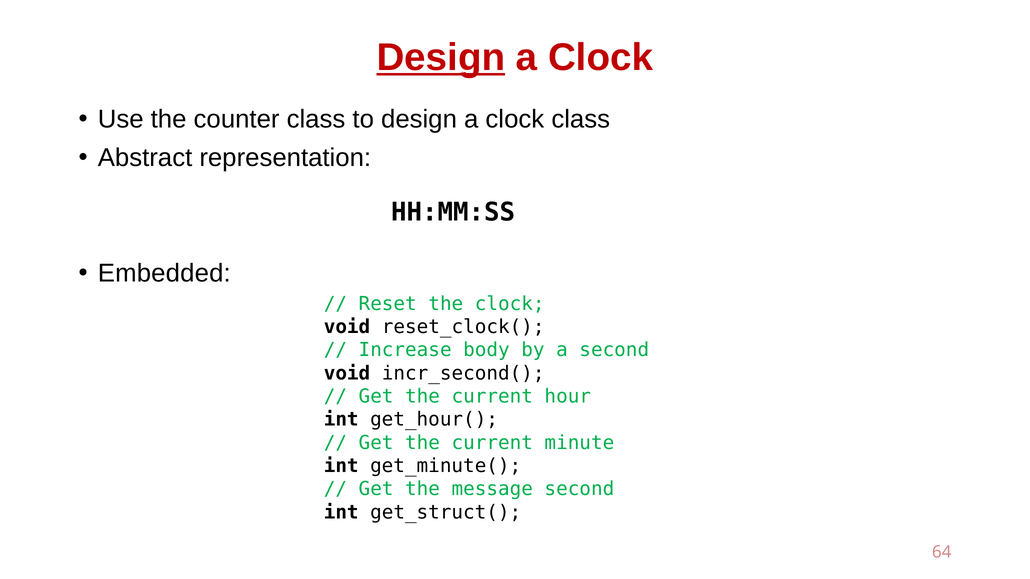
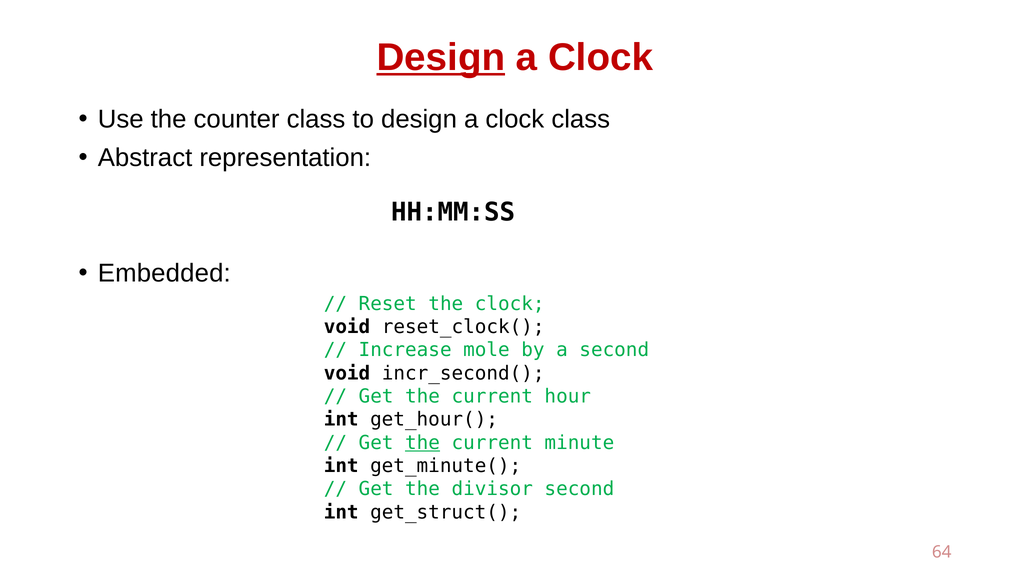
body: body -> mole (486, 350)
the underline: none -> present (423, 443)
message: message -> divisor (492, 489)
